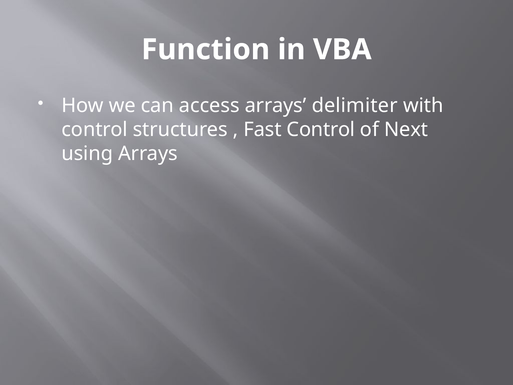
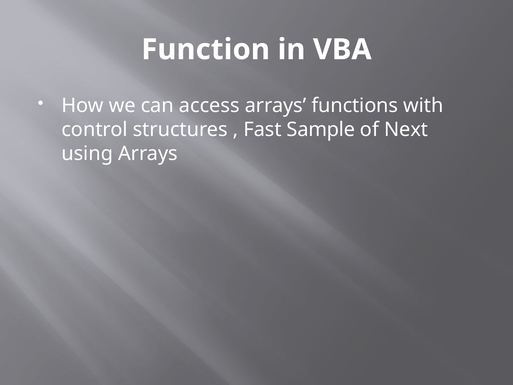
delimiter: delimiter -> functions (355, 106)
Fast Control: Control -> Sample (321, 130)
